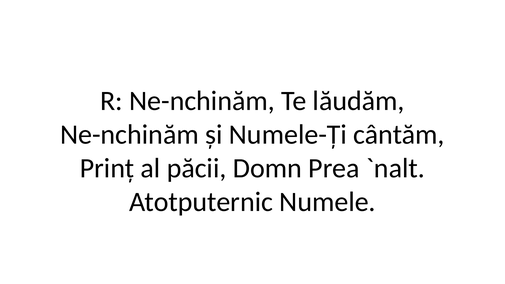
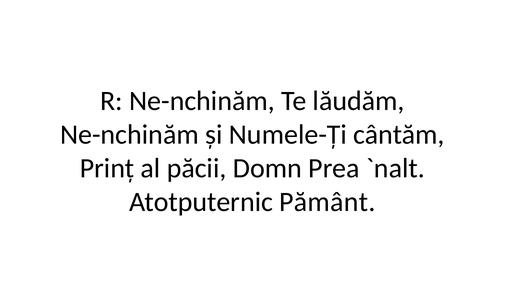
Numele: Numele -> Pământ (327, 202)
